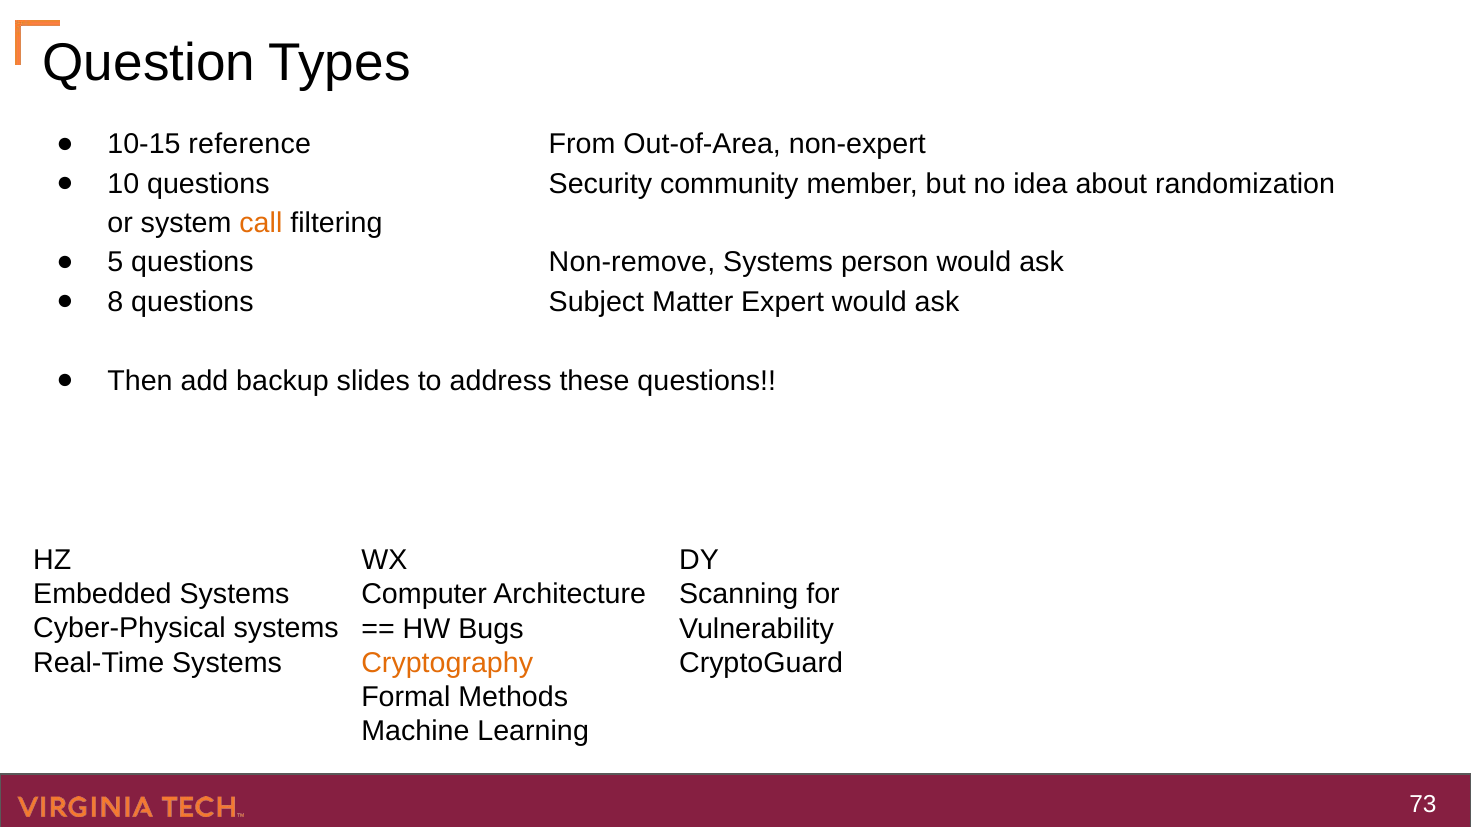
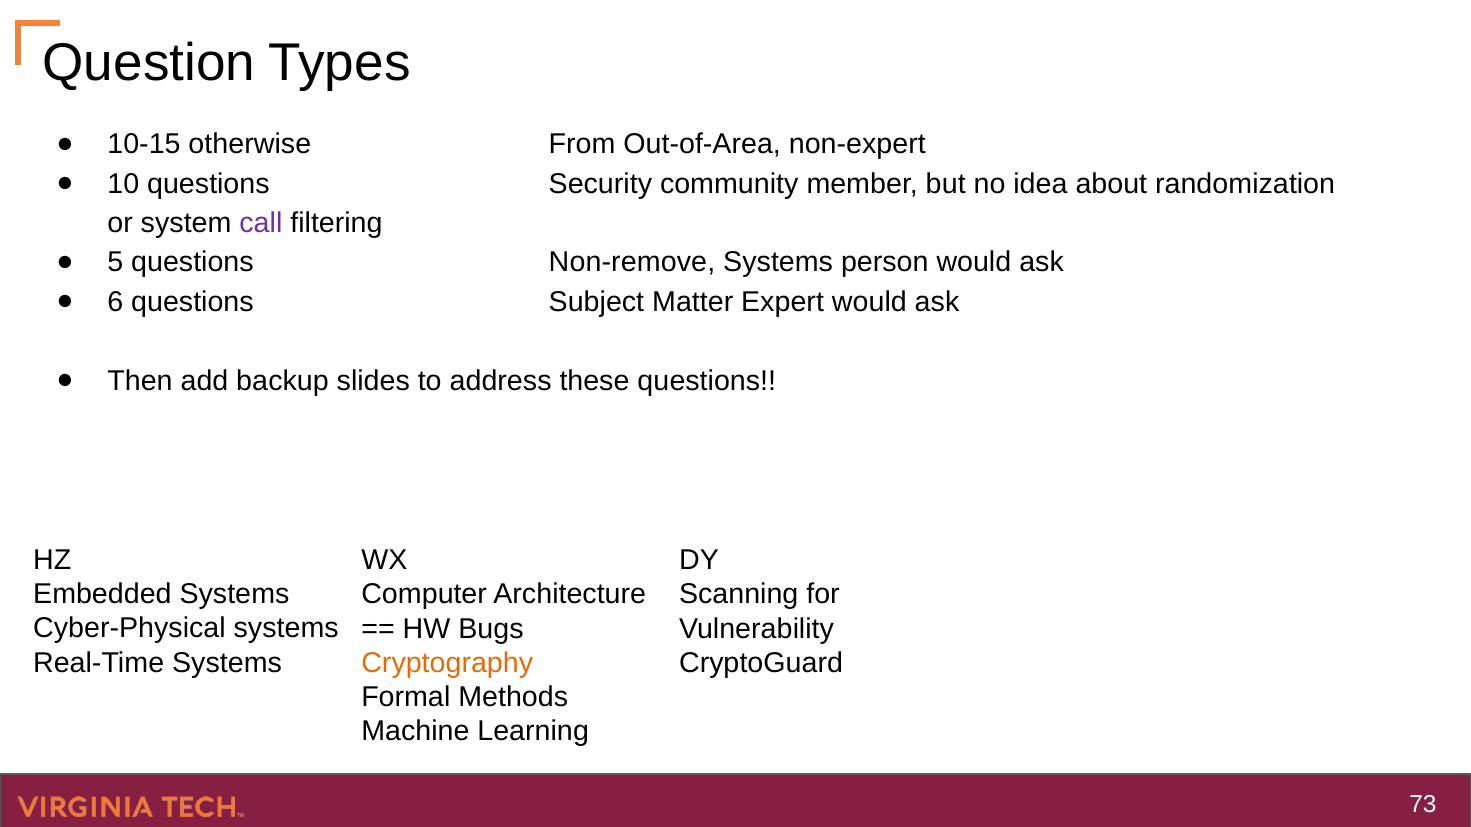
reference: reference -> otherwise (250, 144)
call colour: orange -> purple (261, 223)
8: 8 -> 6 (115, 302)
